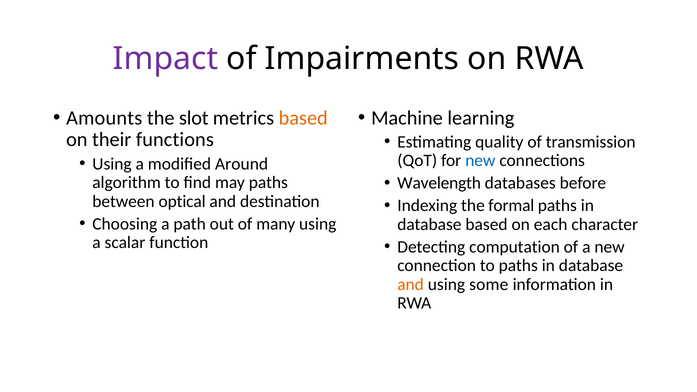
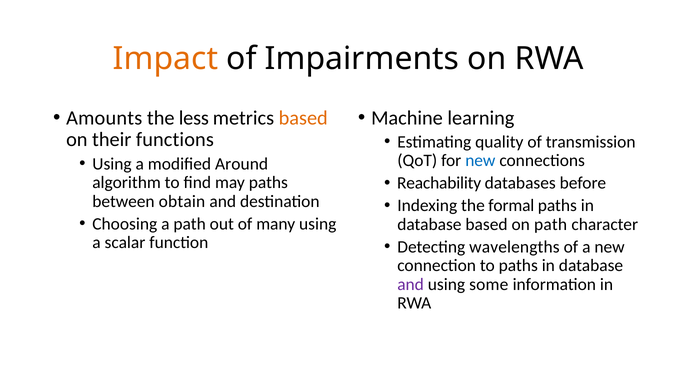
Impact colour: purple -> orange (166, 59)
slot: slot -> less (194, 118)
Wavelength: Wavelength -> Reachability (439, 183)
optical: optical -> obtain (182, 201)
on each: each -> path (551, 224)
computation: computation -> wavelengths (514, 247)
and colour: orange -> purple (411, 284)
